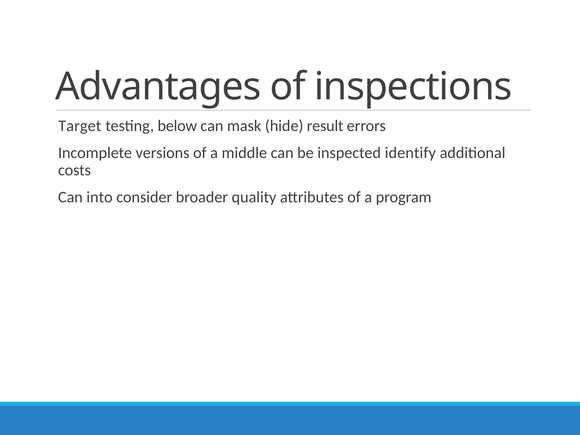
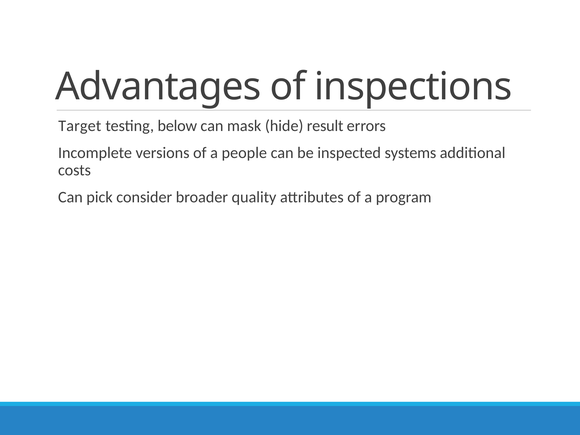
middle: middle -> people (244, 153)
identify: identify -> systems (410, 153)
into: into -> pick (100, 197)
